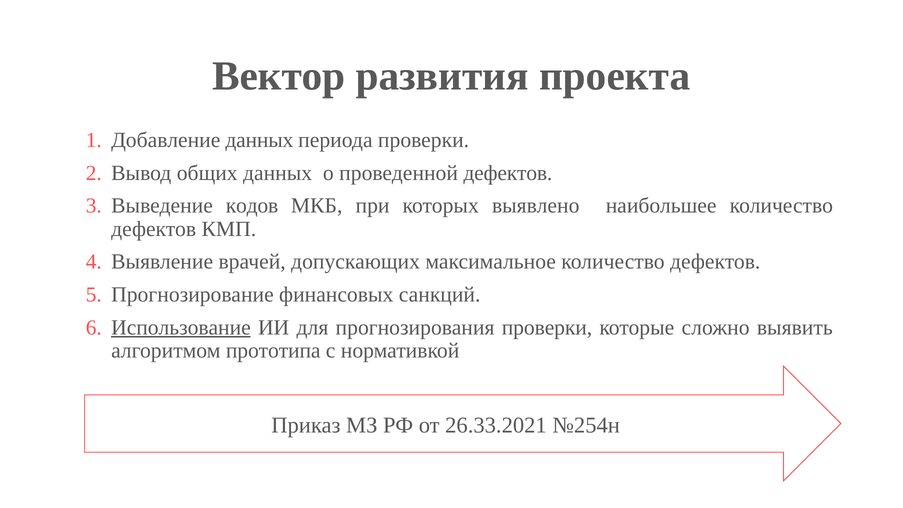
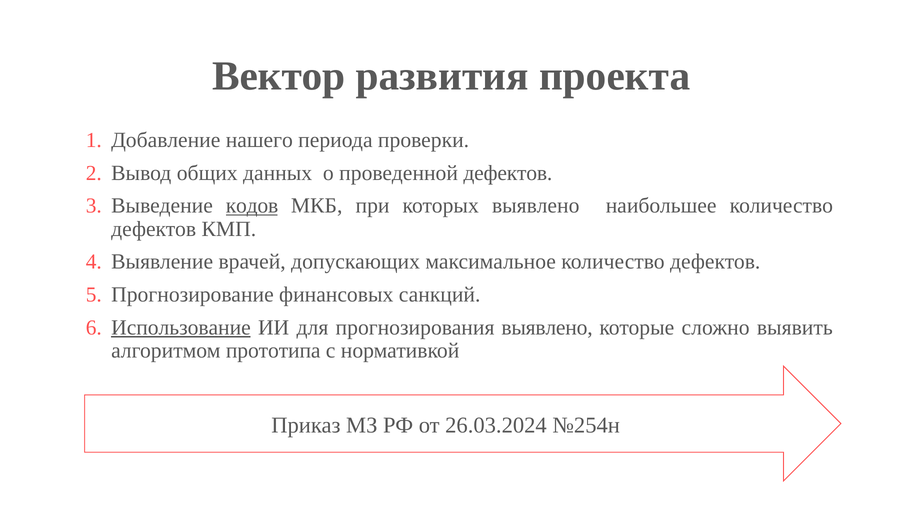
Добавление данных: данных -> нашего (259, 140)
кодов underline: none -> present (252, 206)
прогнозирования проверки: проверки -> выявлено (547, 327)
26.33.2021: 26.33.2021 -> 26.03.2024 (496, 425)
